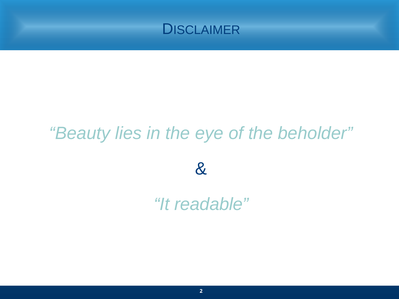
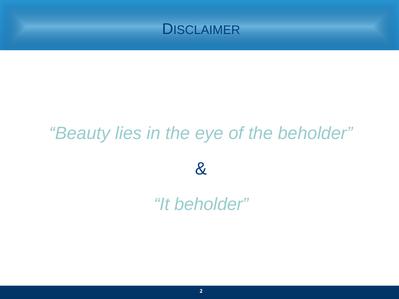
It readable: readable -> beholder (211, 204)
